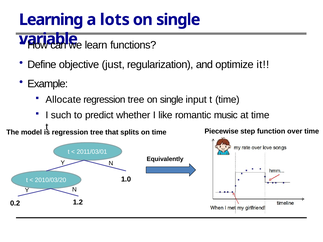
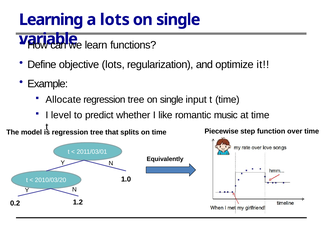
objective just: just -> lots (113, 65)
such: such -> level (61, 115)
